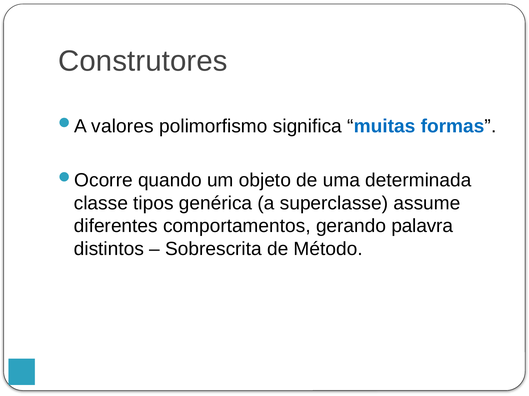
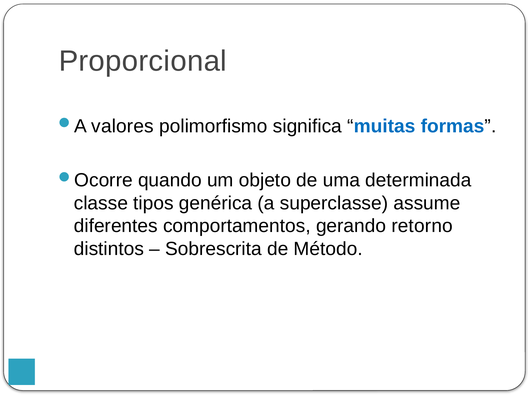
Construtores: Construtores -> Proporcional (143, 61)
palavra: palavra -> retorno (422, 226)
